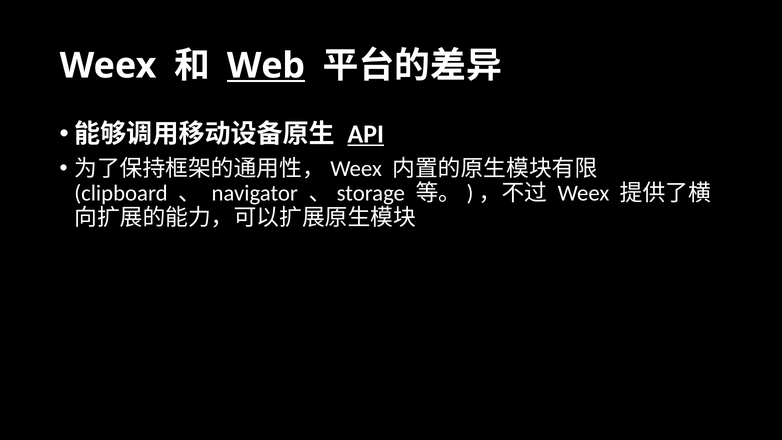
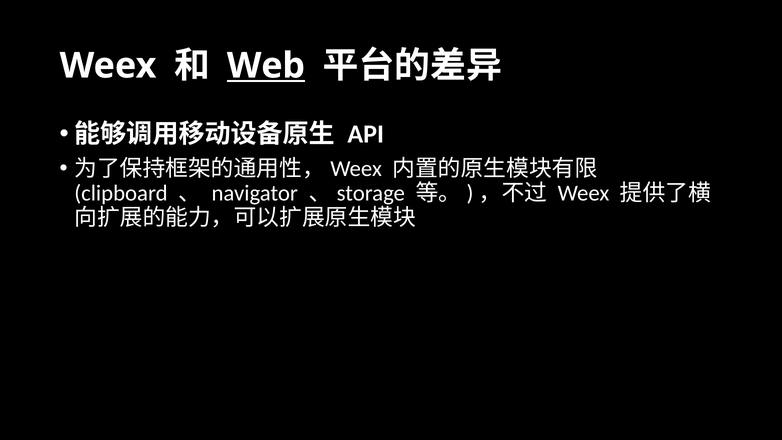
API underline: present -> none (366, 134)
